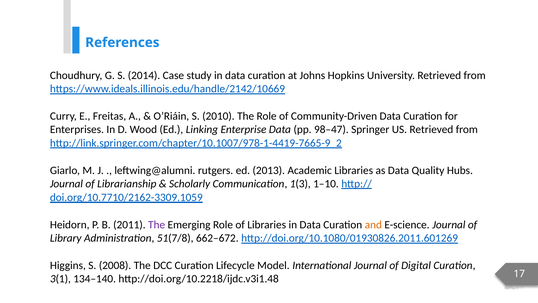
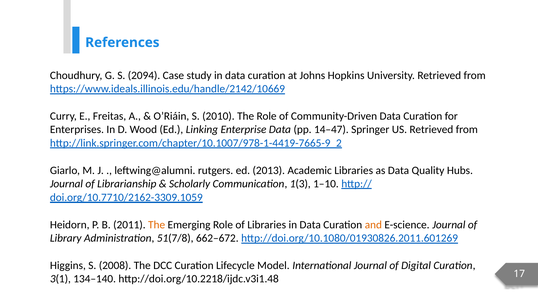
2014: 2014 -> 2094 (144, 75)
98–47: 98–47 -> 14–47 (331, 129)
The colour: purple -> orange (157, 224)
